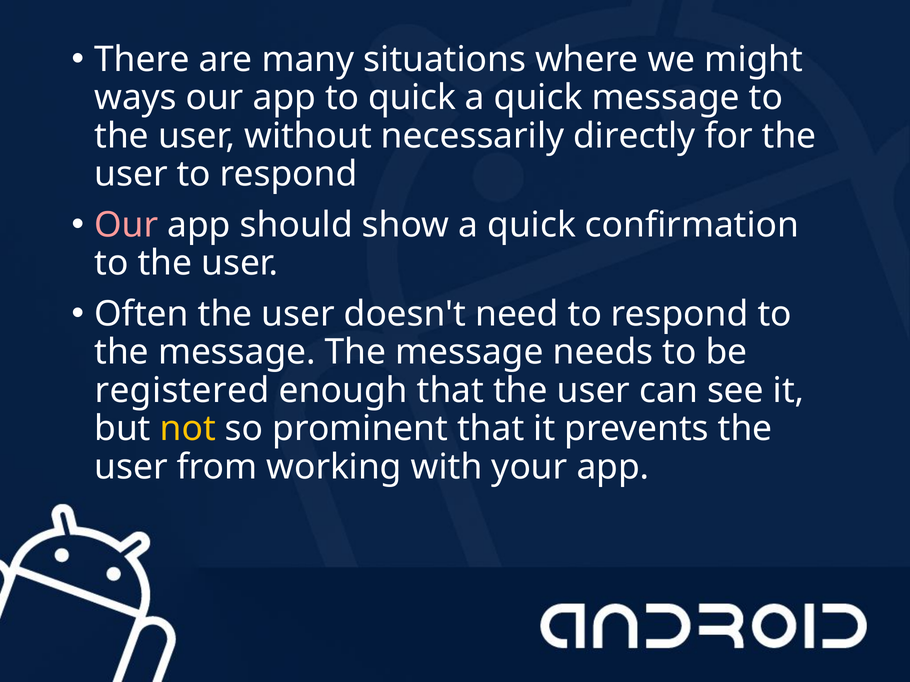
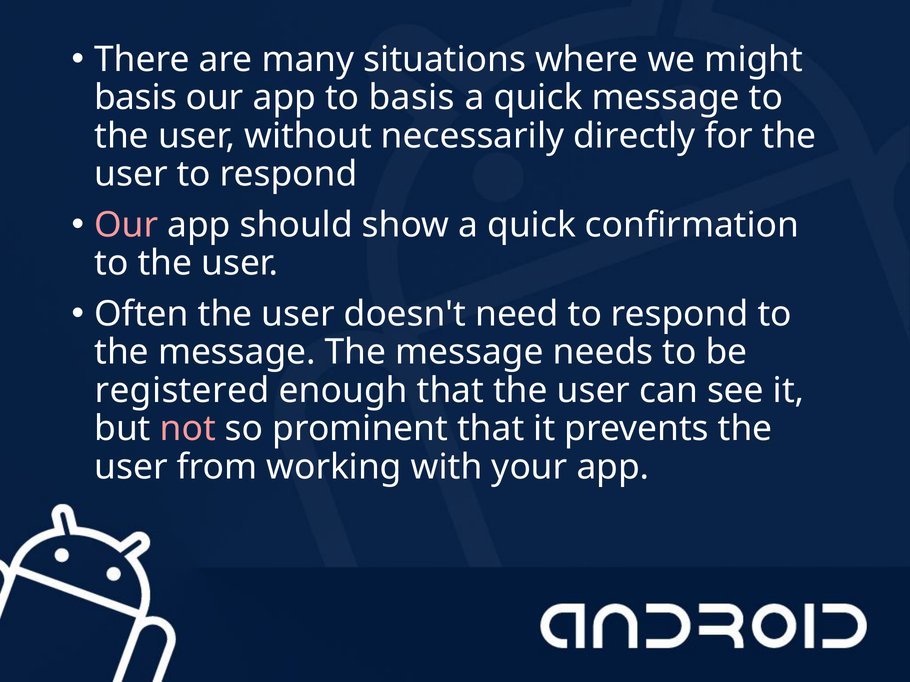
ways: ways -> basis (136, 98)
to quick: quick -> basis (412, 98)
not colour: yellow -> pink (188, 429)
